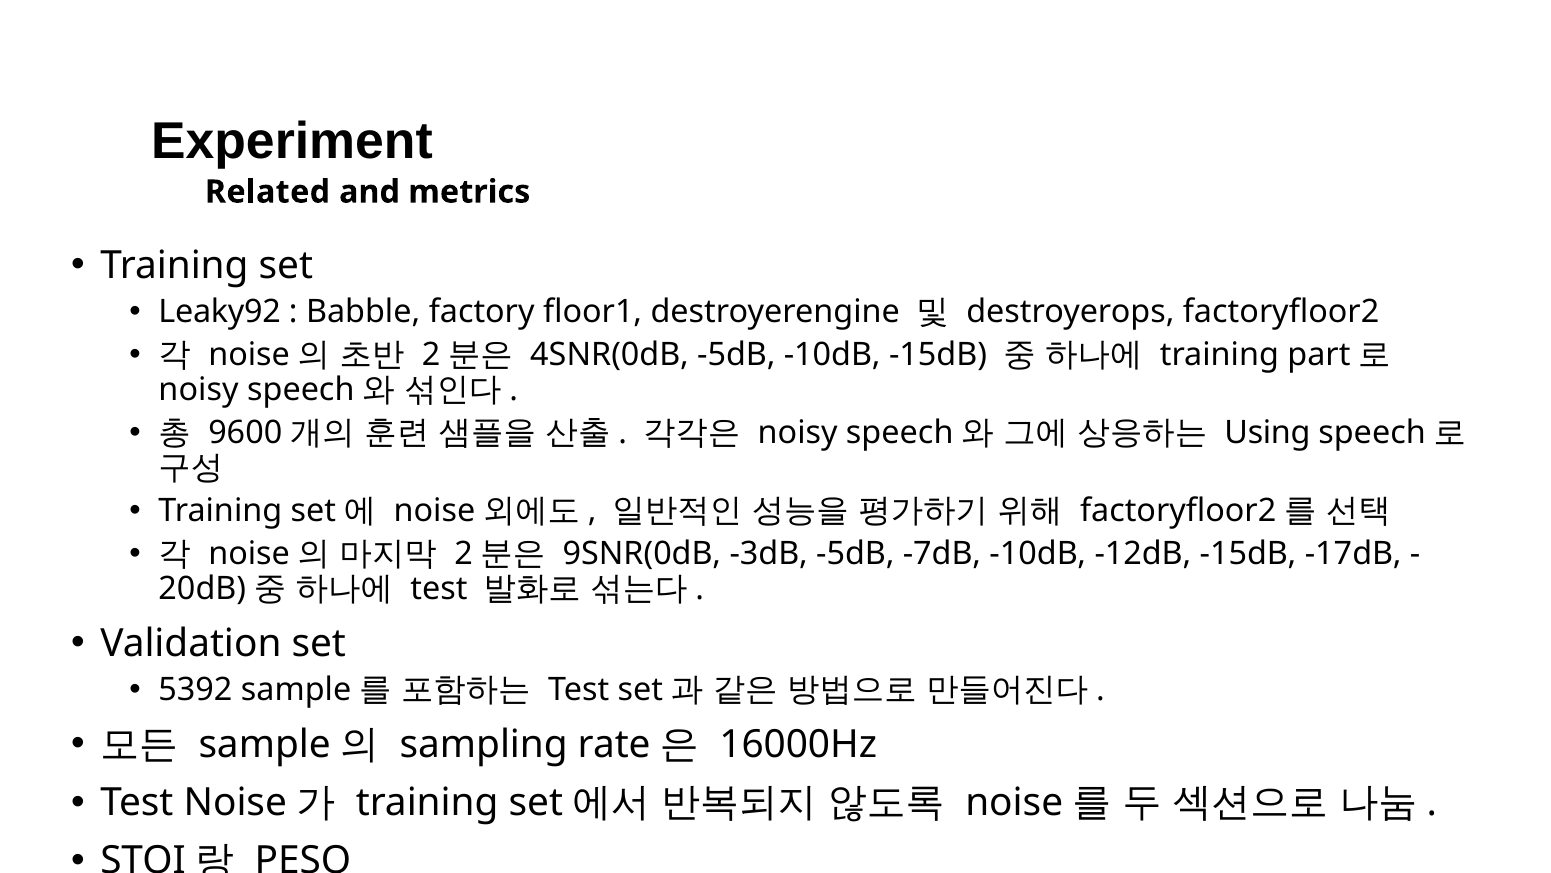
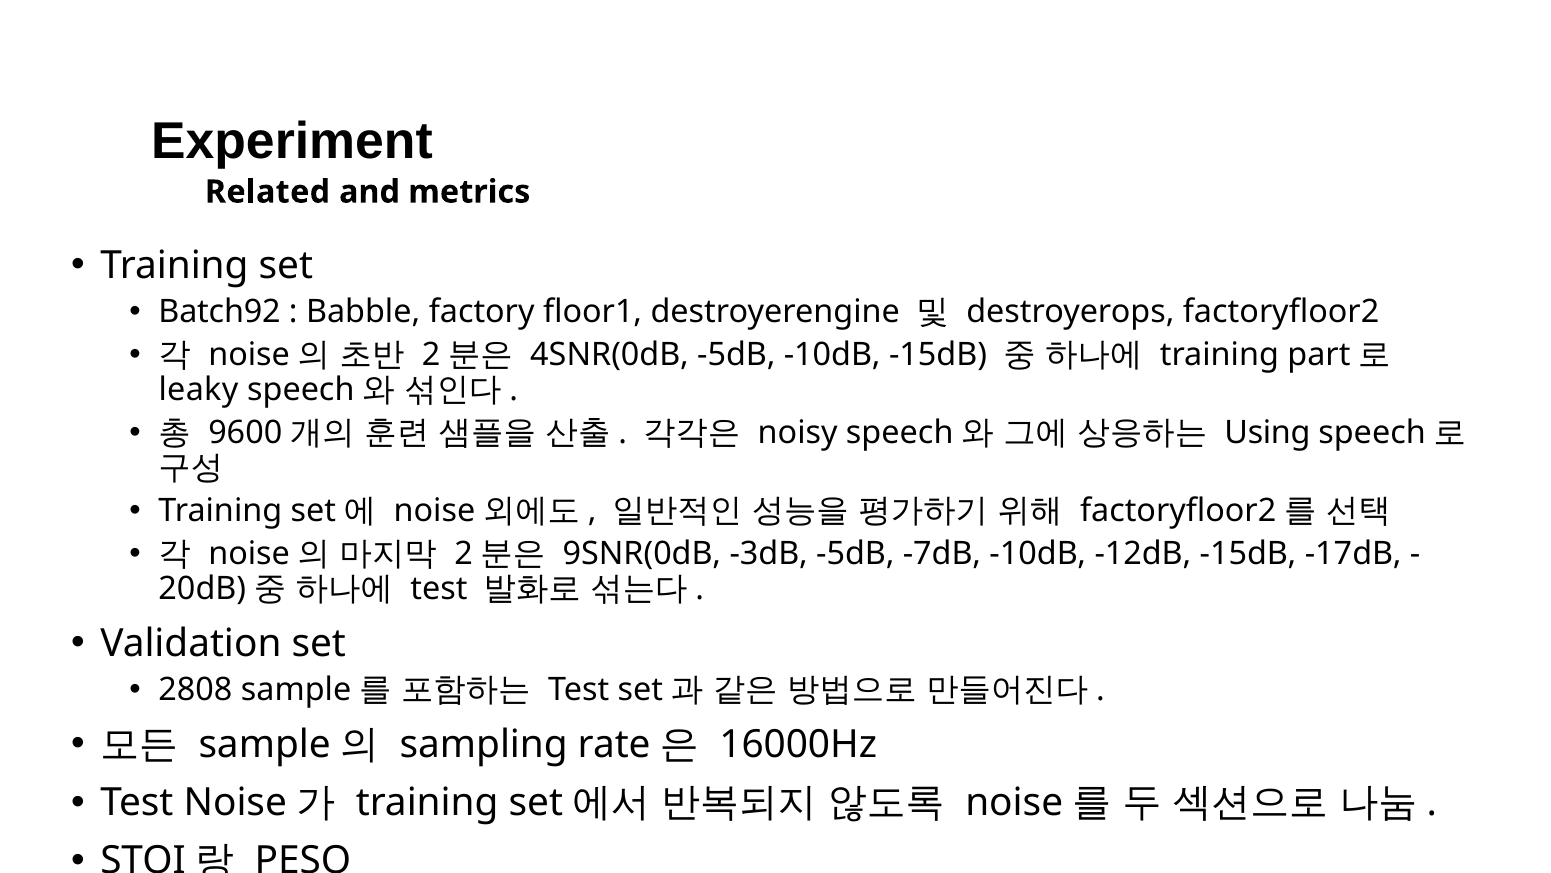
Leaky92: Leaky92 -> Batch92 (220, 312)
noisy: noisy -> leaky (198, 390)
5392: 5392 -> 2808 (195, 690)
